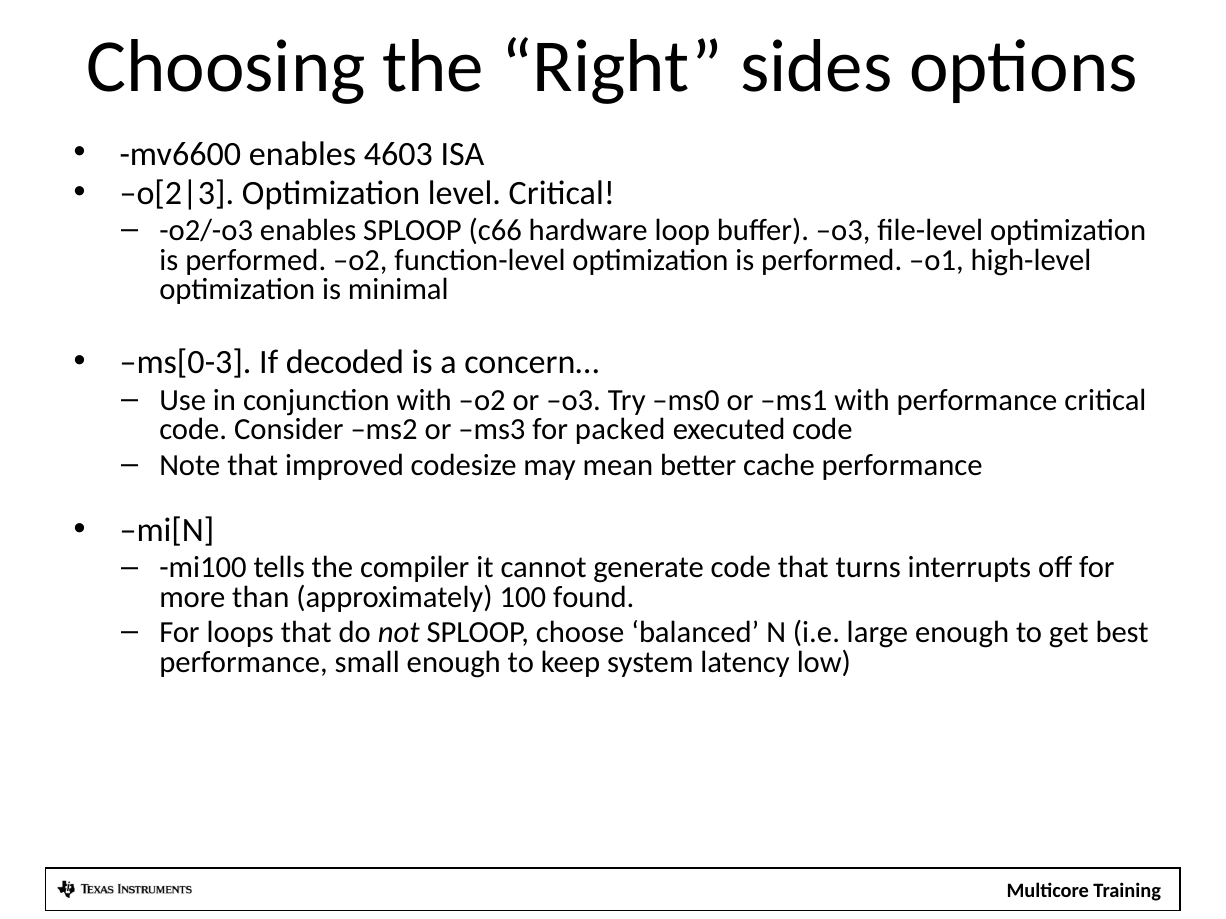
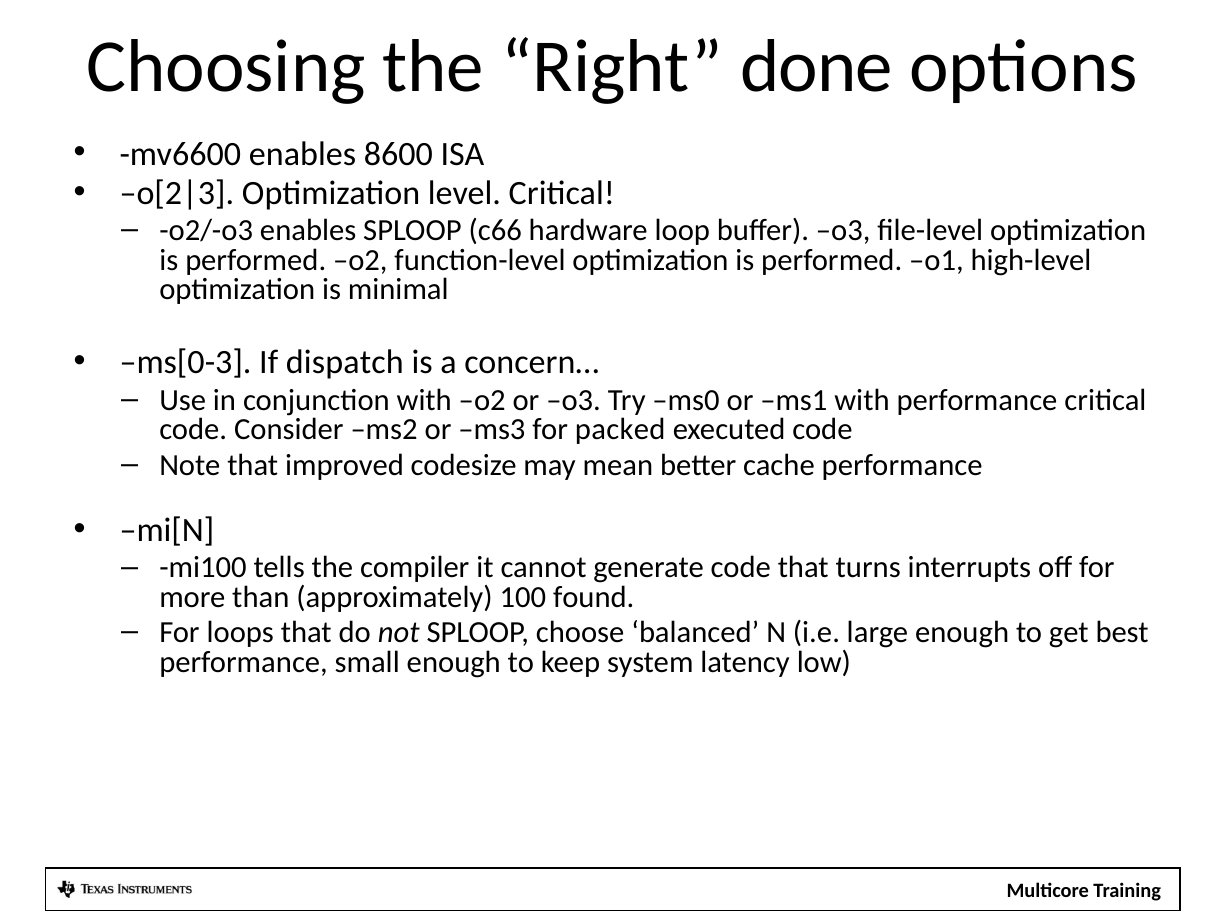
sides: sides -> done (817, 67)
4603: 4603 -> 8600 (398, 154)
decoded: decoded -> dispatch (345, 363)
